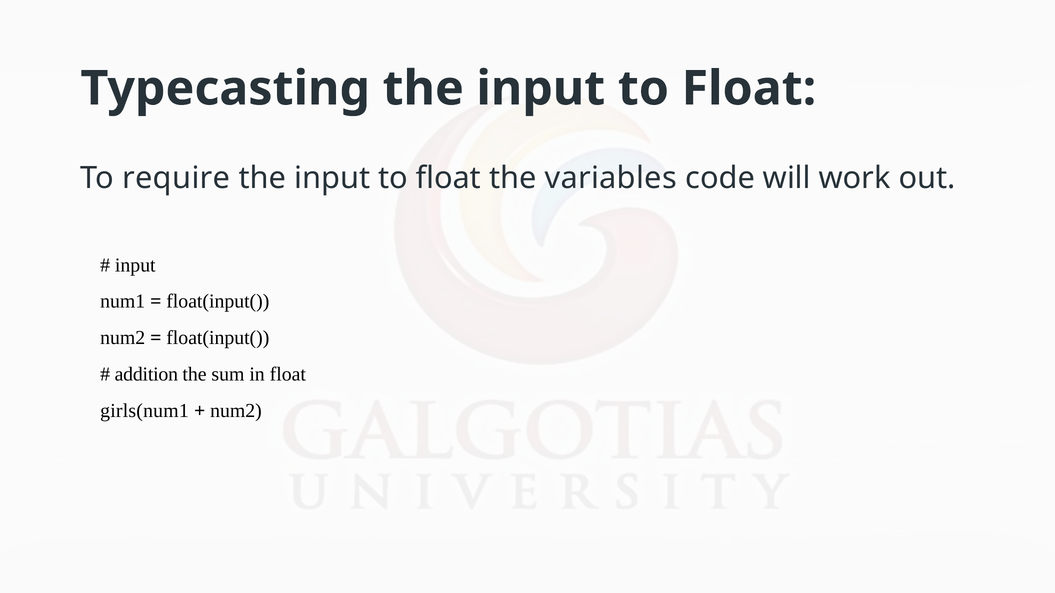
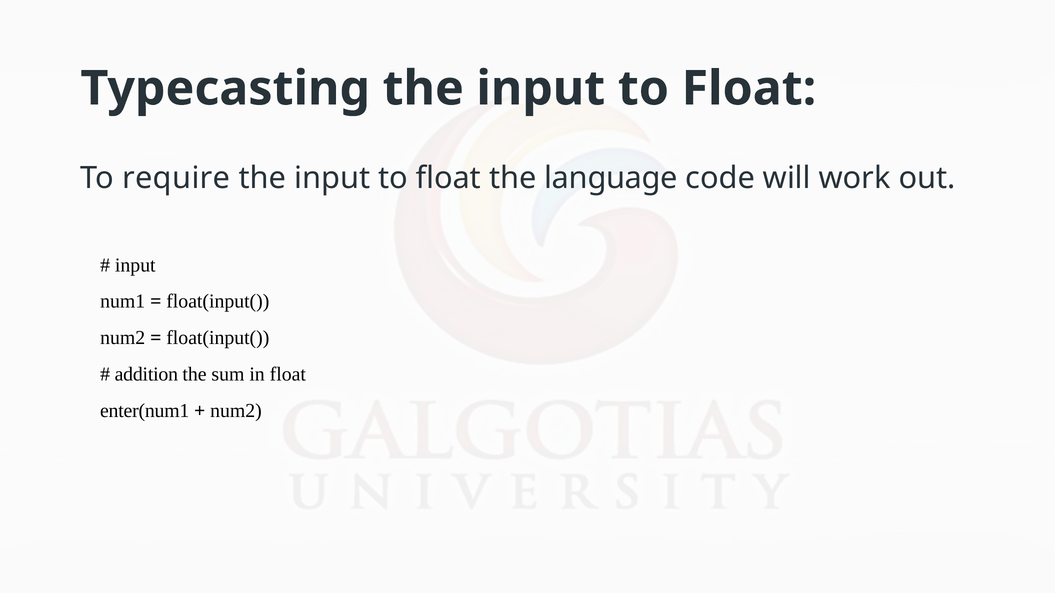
variables: variables -> language (611, 178)
girls(num1: girls(num1 -> enter(num1 (145, 411)
